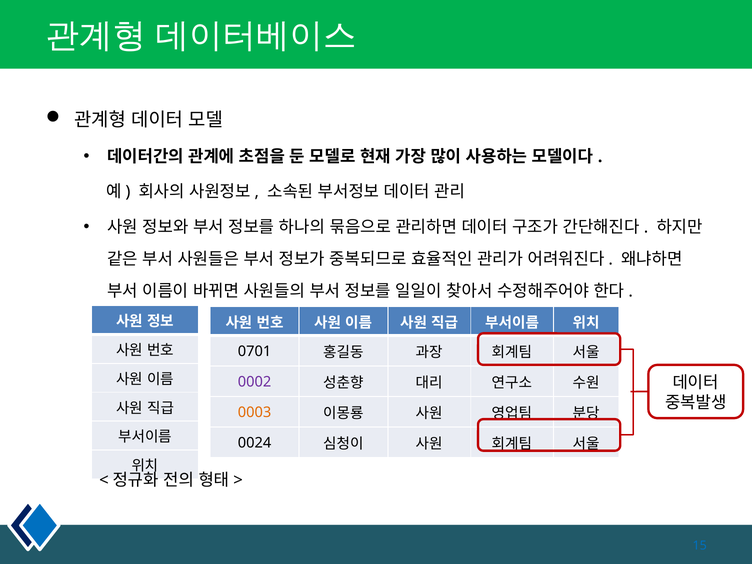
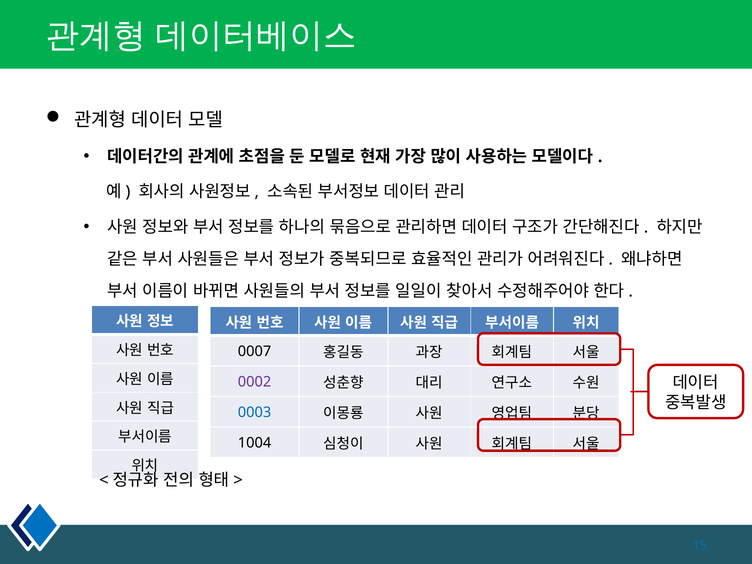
0701: 0701 -> 0007 (255, 352)
0003 colour: orange -> blue (255, 413)
0024: 0024 -> 1004 (255, 443)
